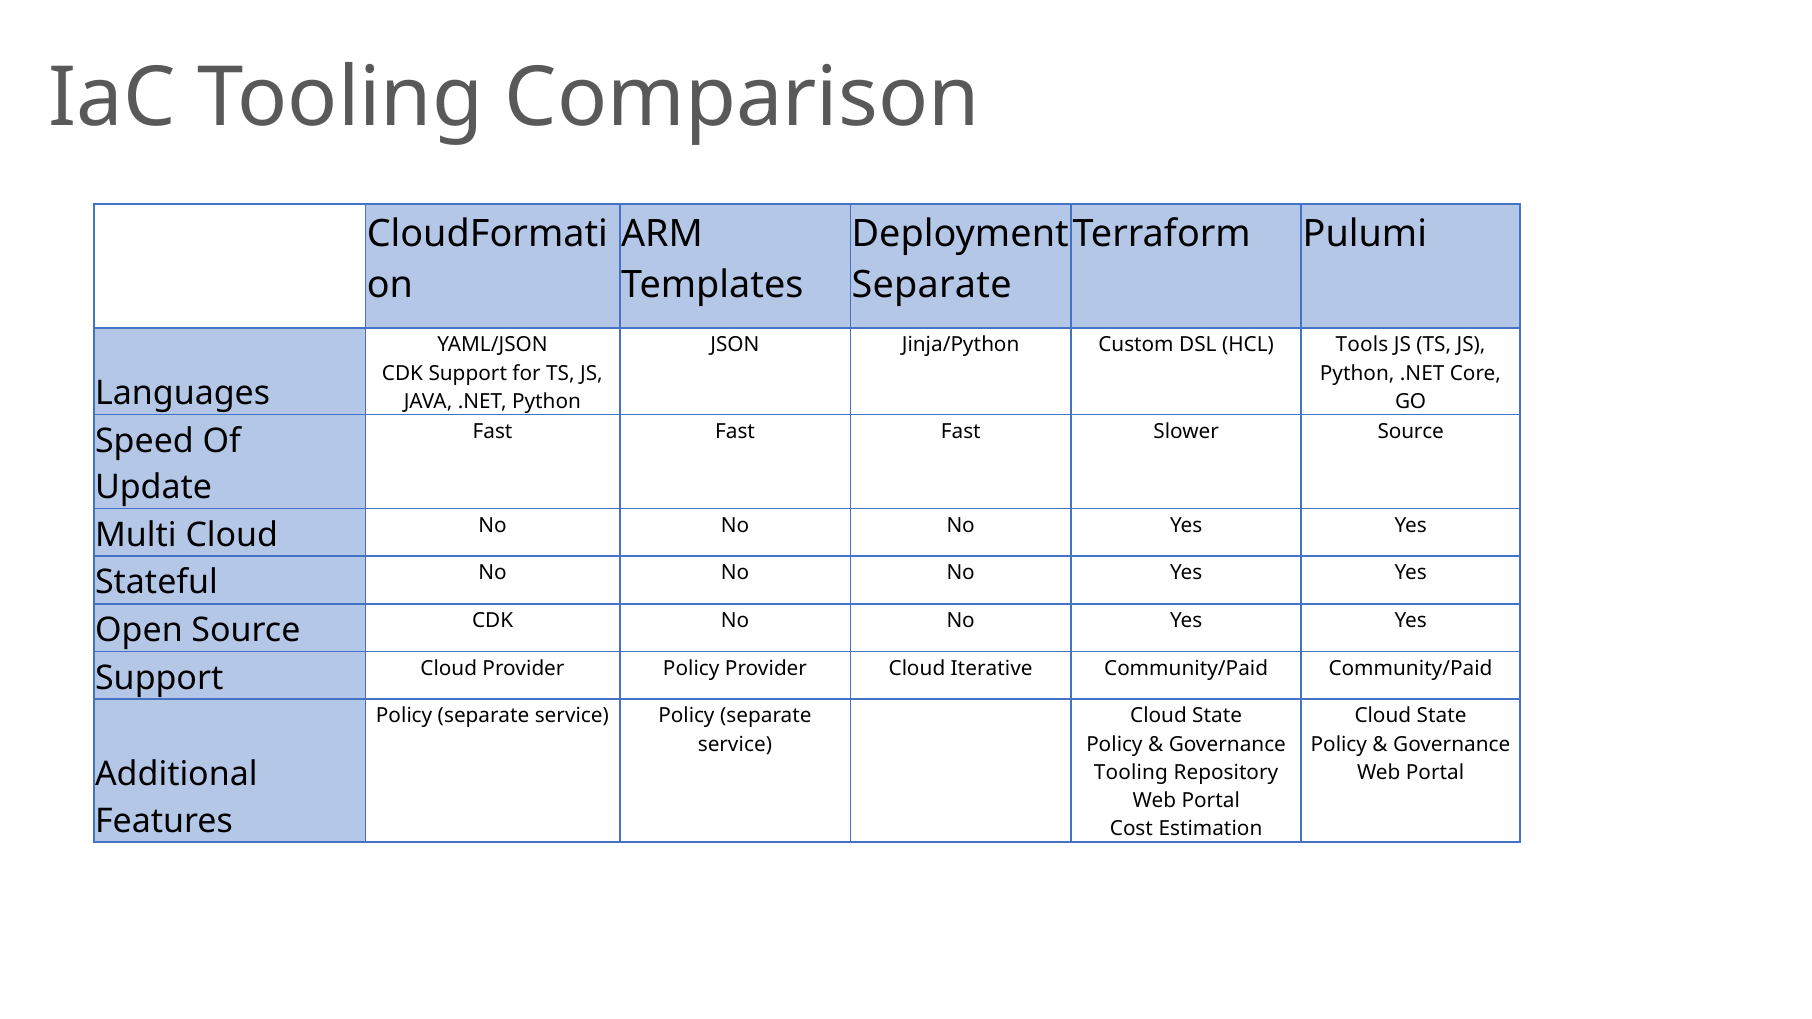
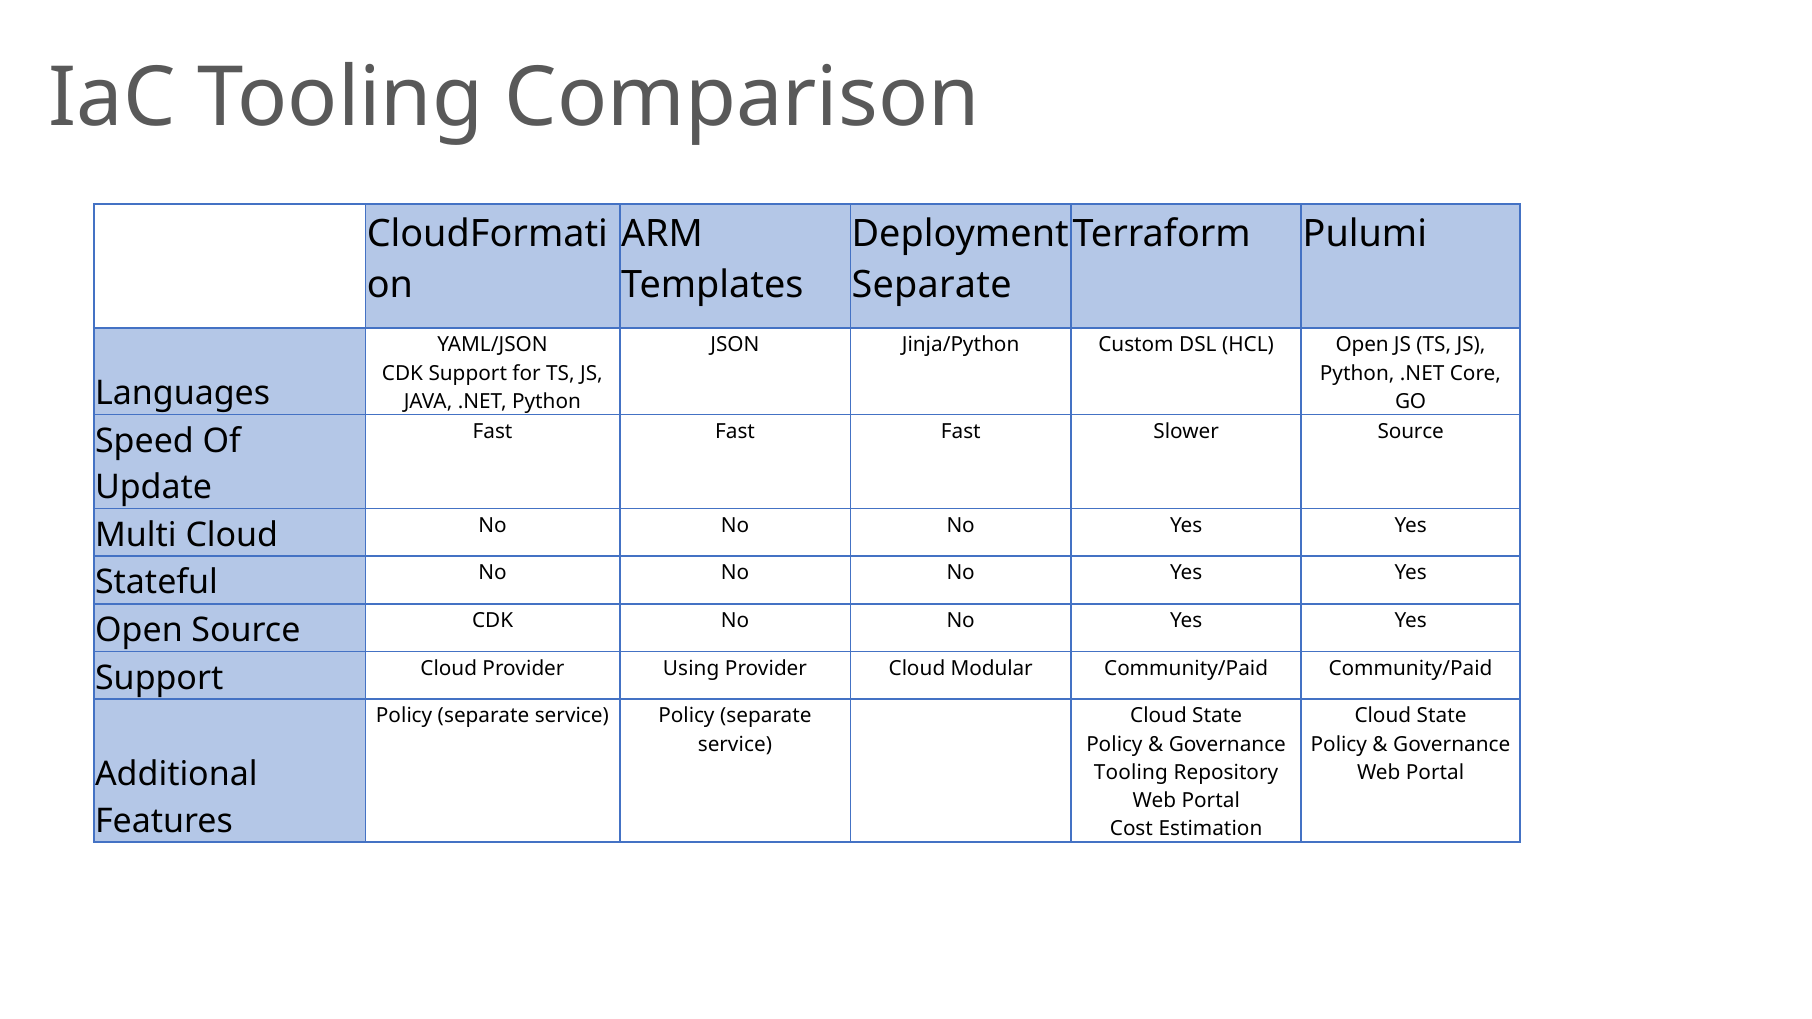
HCL Tools: Tools -> Open (1362, 345)
Provider Policy: Policy -> Using (691, 668)
Iterative: Iterative -> Modular (992, 668)
